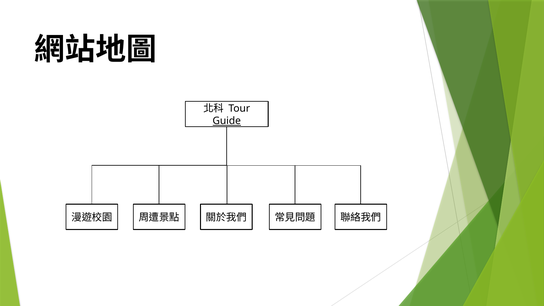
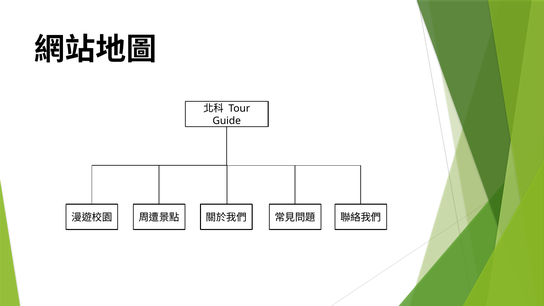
Guide underline: present -> none (227, 121)
